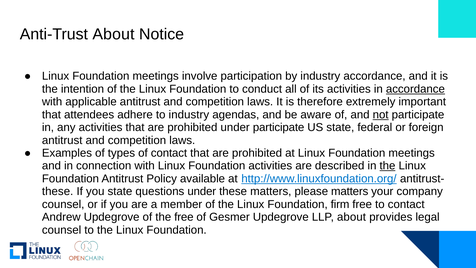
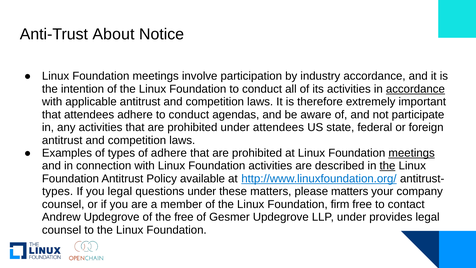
adhere to industry: industry -> conduct (189, 115)
not underline: present -> none (381, 115)
under participate: participate -> attendees (278, 127)
of contact: contact -> adhere (169, 153)
meetings underline: none -> present (412, 153)
these: these -> types (58, 191)
you state: state -> legal (120, 191)
LLP about: about -> under (352, 217)
